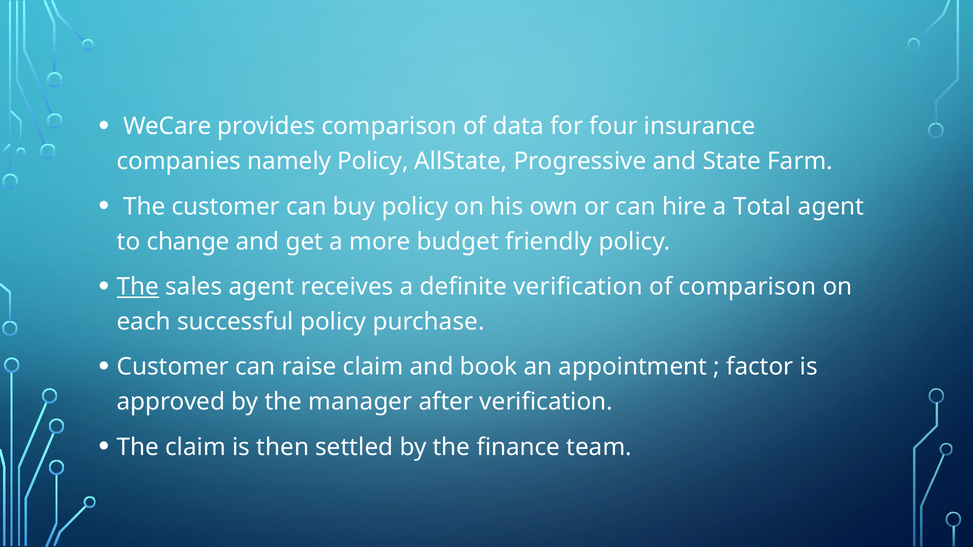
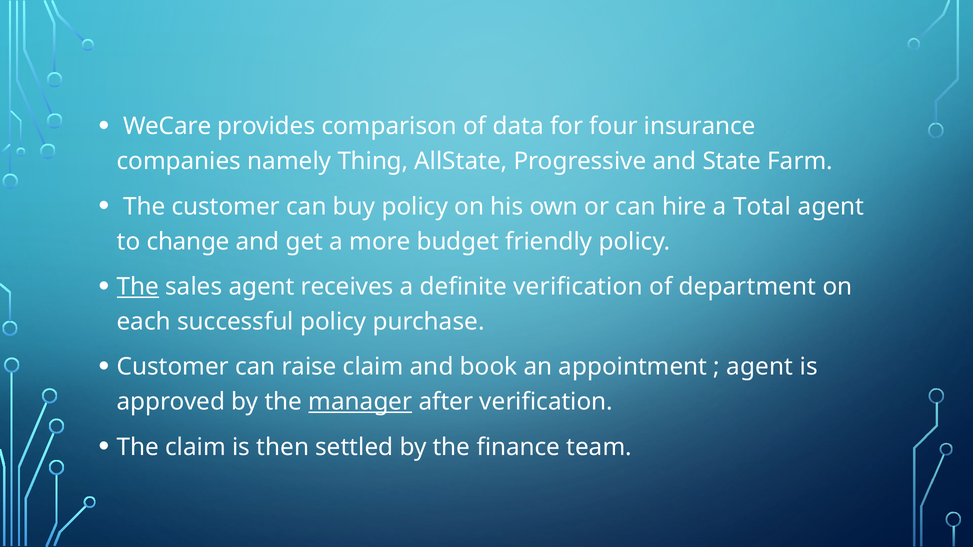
namely Policy: Policy -> Thing (373, 162)
of comparison: comparison -> department (747, 287)
factor: factor -> agent (760, 367)
manager underline: none -> present (360, 402)
